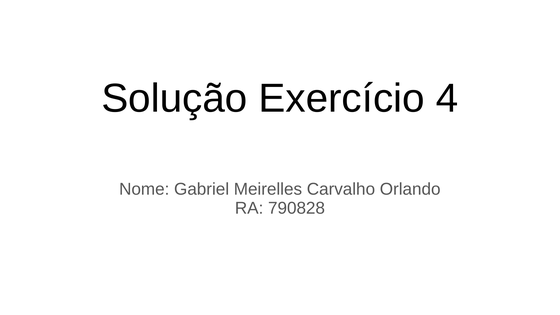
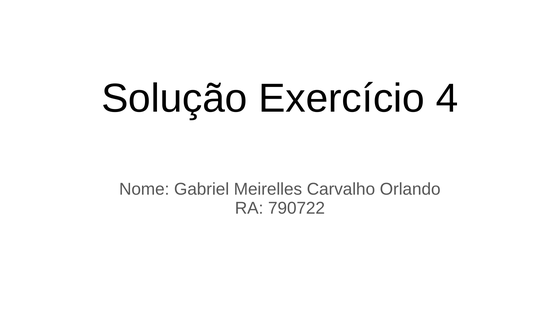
790828: 790828 -> 790722 (297, 208)
